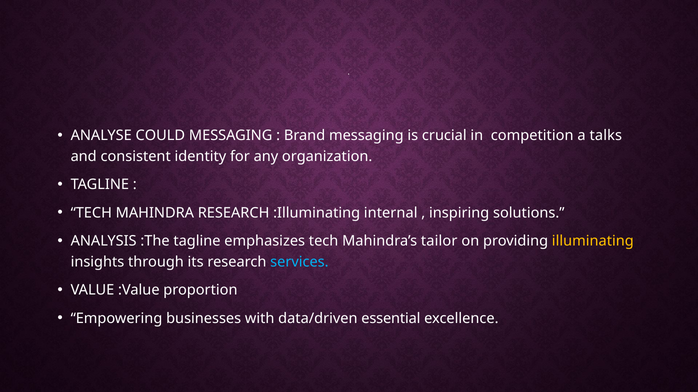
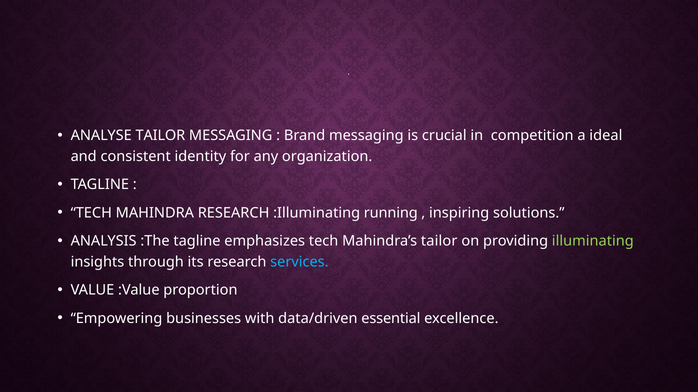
ANALYSE COULD: COULD -> TAILOR (160, 136)
talks: talks -> ideal (606, 136)
internal: internal -> running (391, 213)
illuminating colour: yellow -> light green (593, 241)
